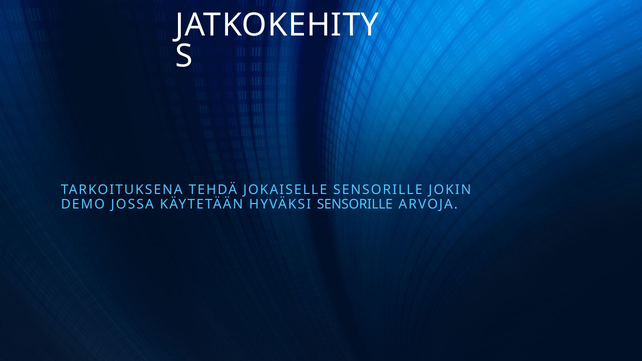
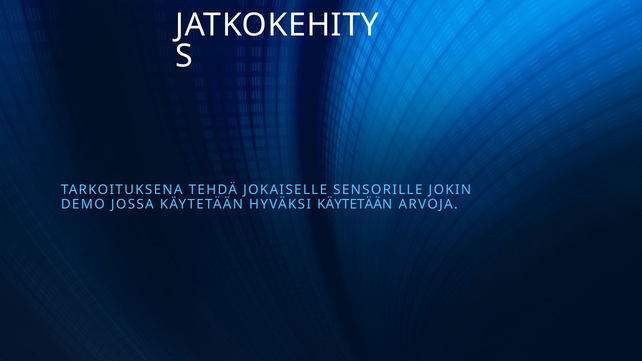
HYVÄKSI SENSORILLE: SENSORILLE -> KÄYTETÄÄN (355, 205)
